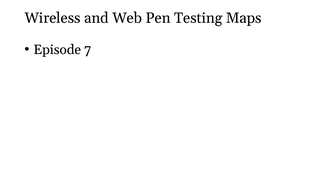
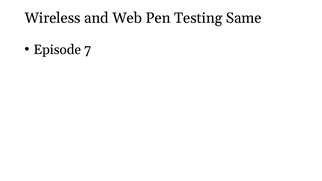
Maps: Maps -> Same (244, 18)
